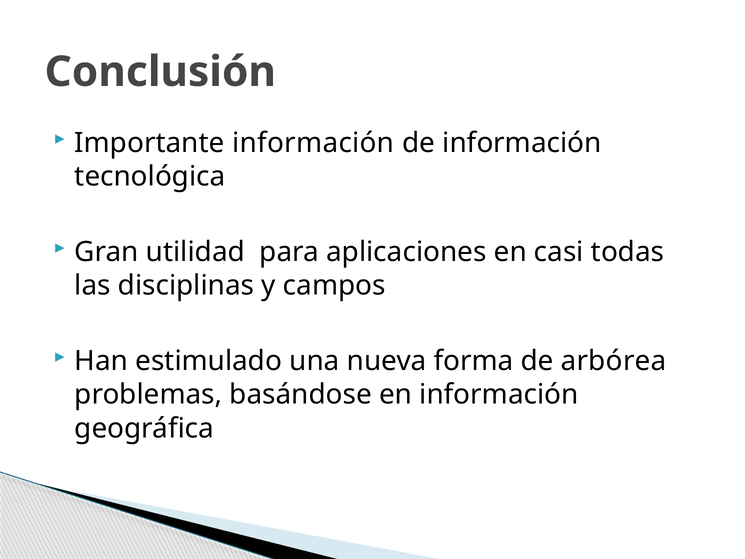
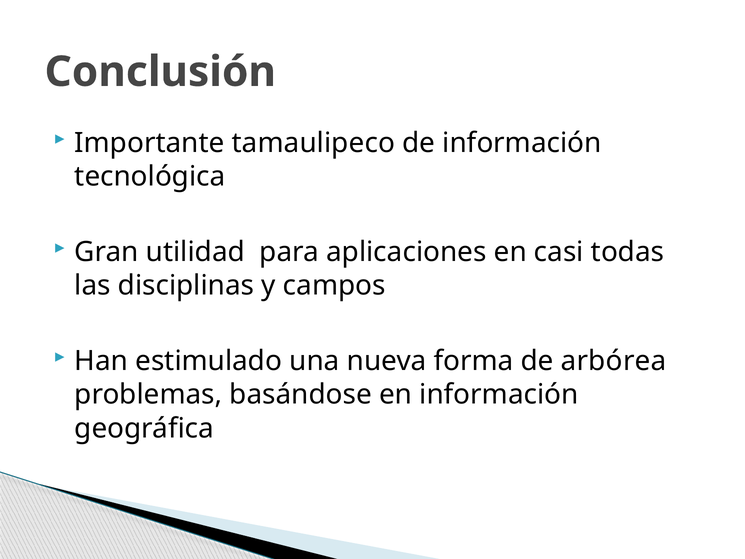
Importante información: información -> tamaulipeco (313, 143)
